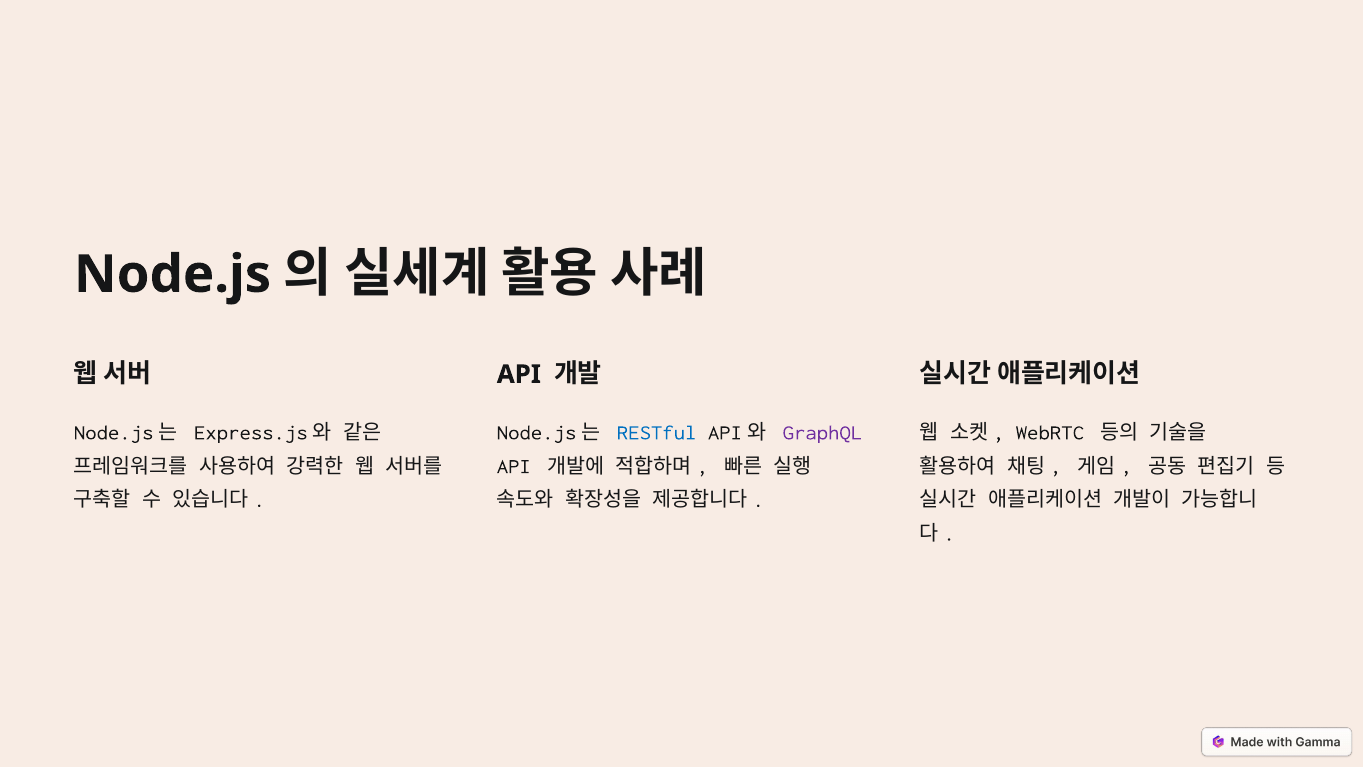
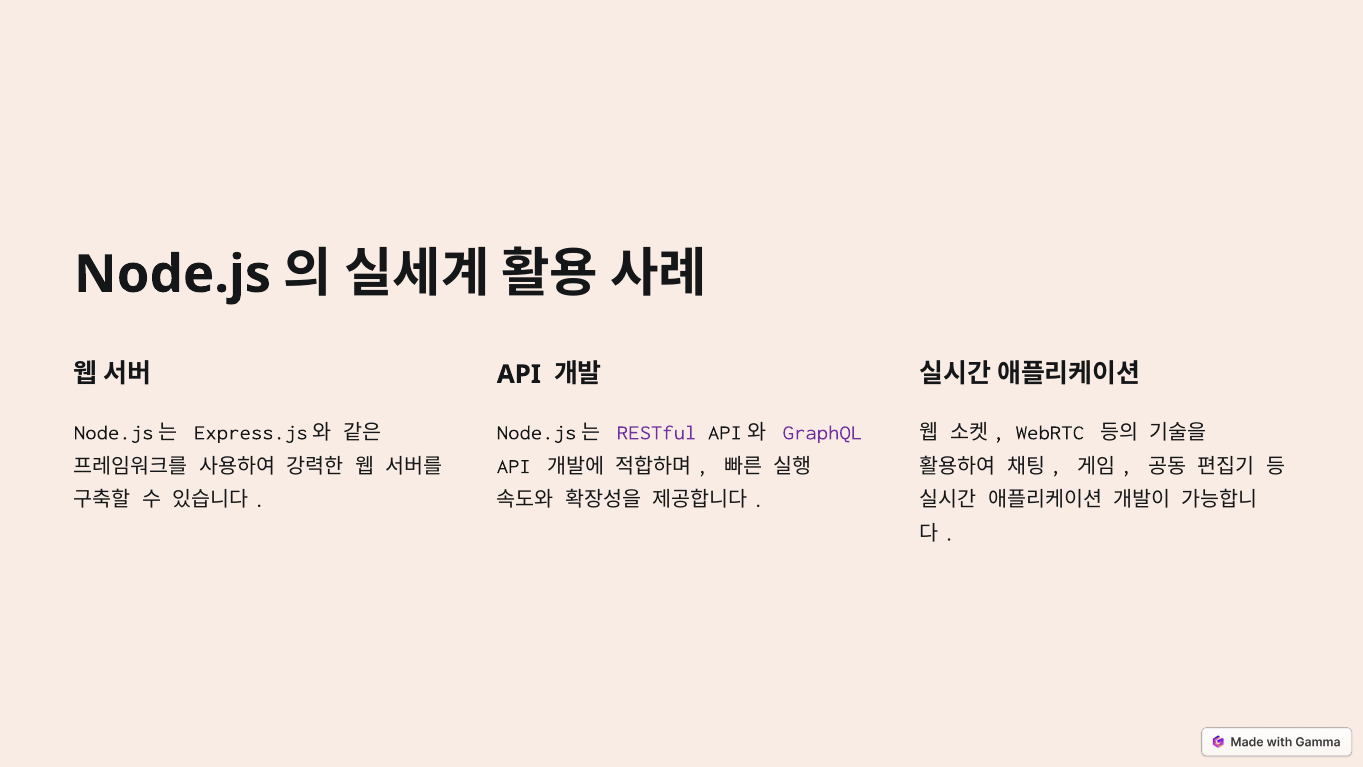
RESTful colour: blue -> purple (657, 432)
